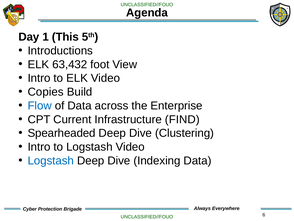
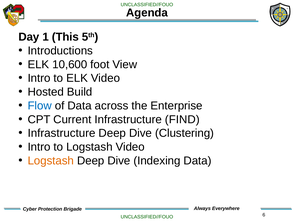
63,432: 63,432 -> 10,600 (70, 64)
Copies: Copies -> Hosted (46, 92)
Spearheaded: Spearheaded -> Infrastructure (62, 133)
Logstash colour: blue -> orange (51, 160)
